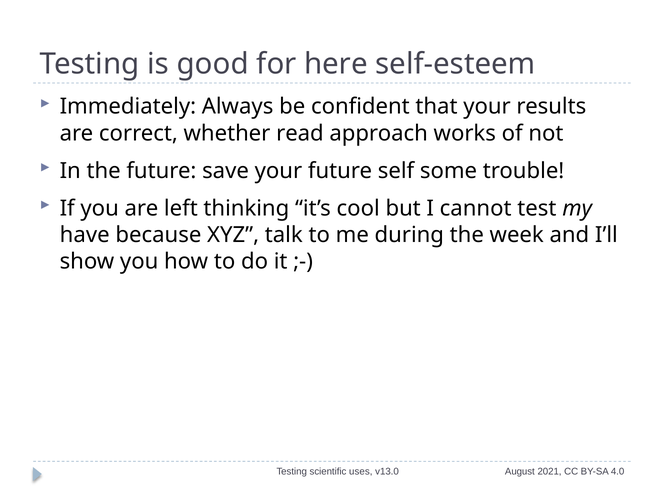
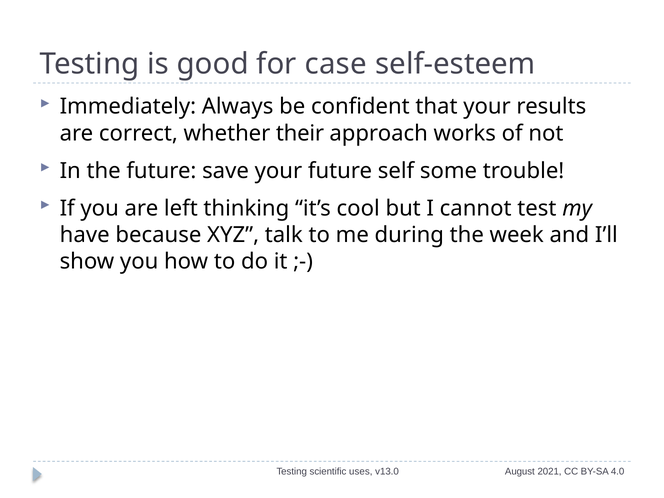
here: here -> case (336, 64)
read: read -> their (300, 133)
